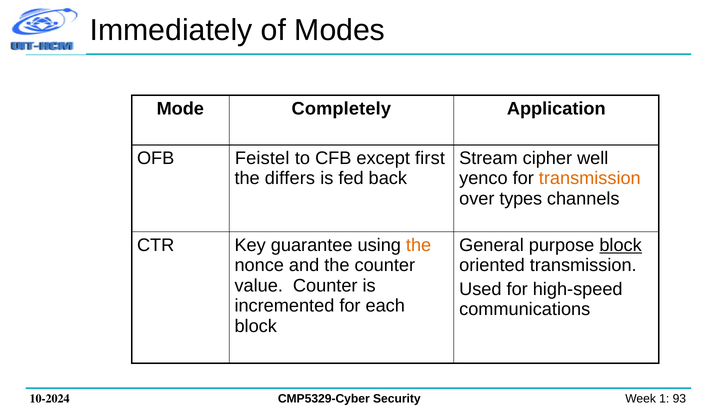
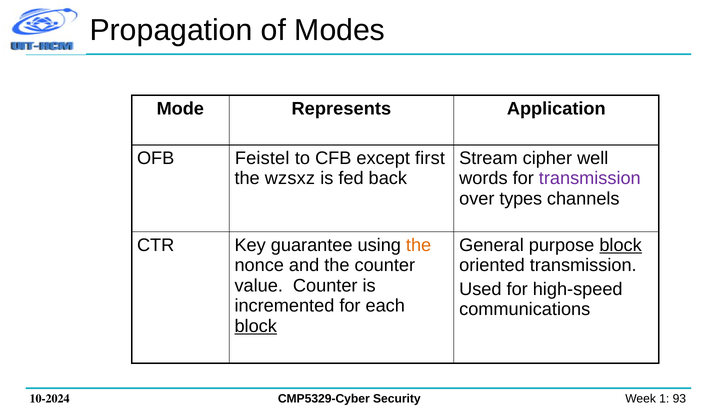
Immediately: Immediately -> Propagation (171, 30)
Completely: Completely -> Represents (341, 108)
differs: differs -> wzsxz (290, 178)
yenco: yenco -> words (483, 178)
transmission colour: orange -> purple (590, 178)
block underline: none -> present (256, 326)
